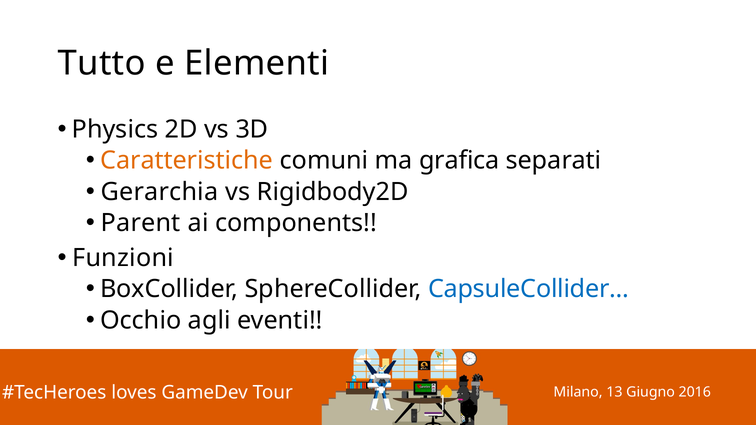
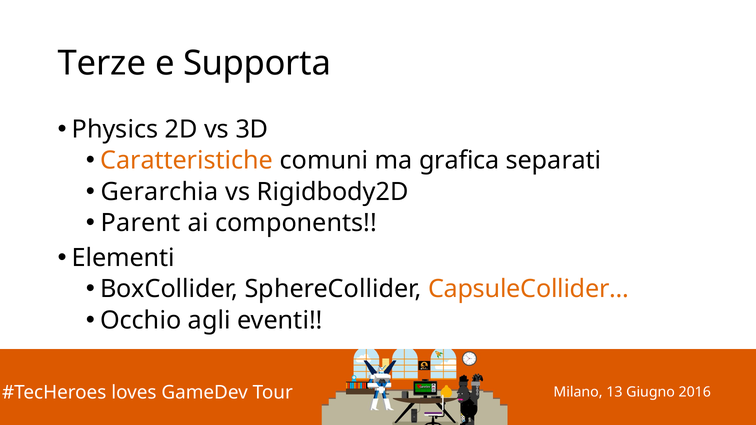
Tutto: Tutto -> Terze (102, 64)
Elementi: Elementi -> Supporta (257, 64)
Funzioni: Funzioni -> Elementi (123, 258)
CapsuleCollider colour: blue -> orange (529, 289)
